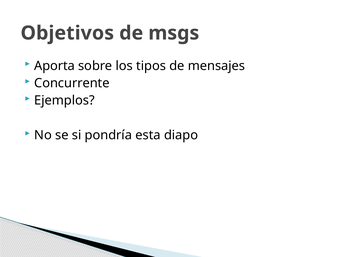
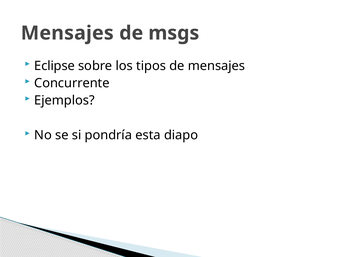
Objetivos: Objetivos -> Mensajes (67, 33)
Aporta: Aporta -> Eclipse (55, 66)
